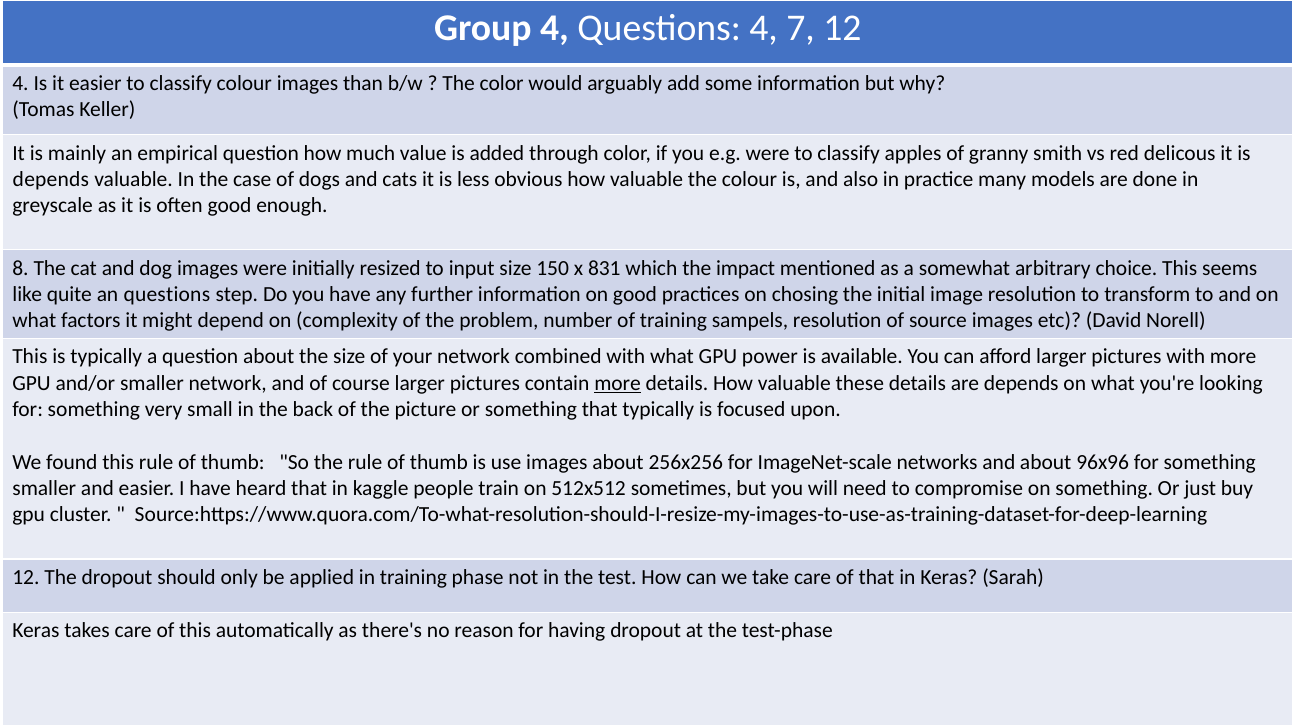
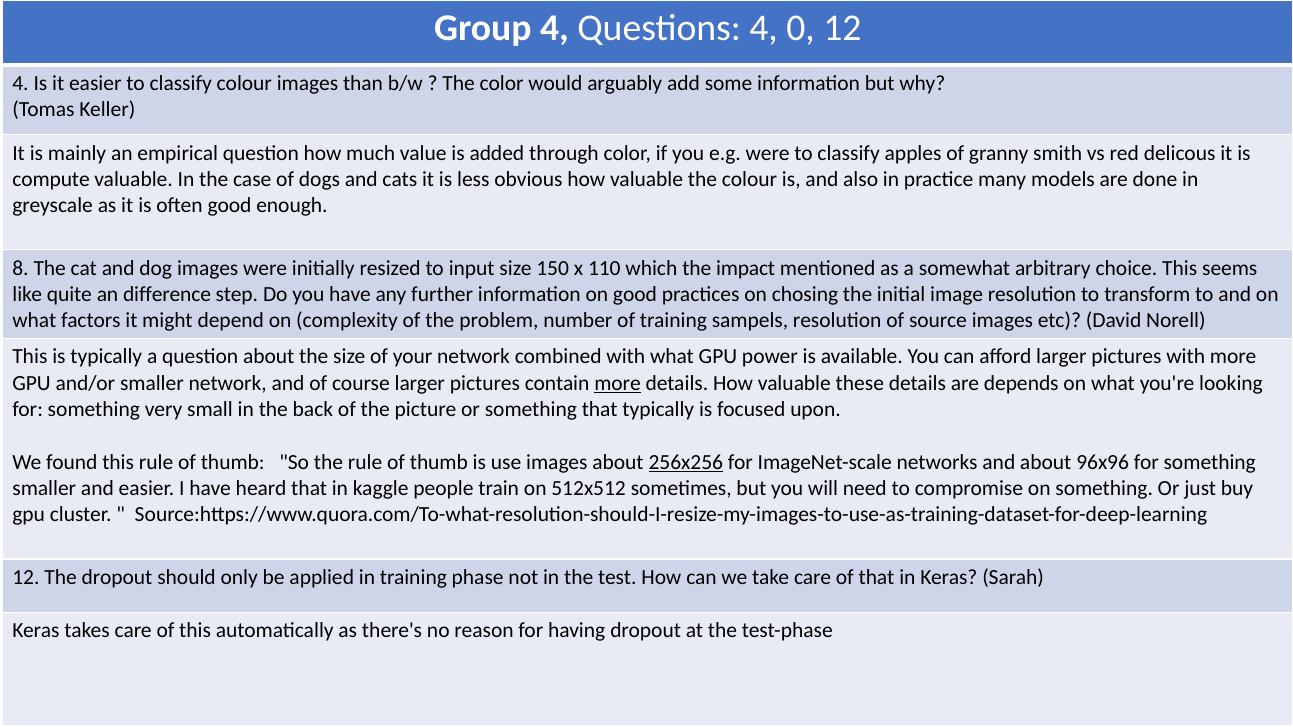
7: 7 -> 0 (801, 28)
depends: depends -> compute (51, 180)
831: 831 -> 110 (604, 268)
an questions: questions -> difference (167, 295)
256x256 underline: none -> present (686, 462)
